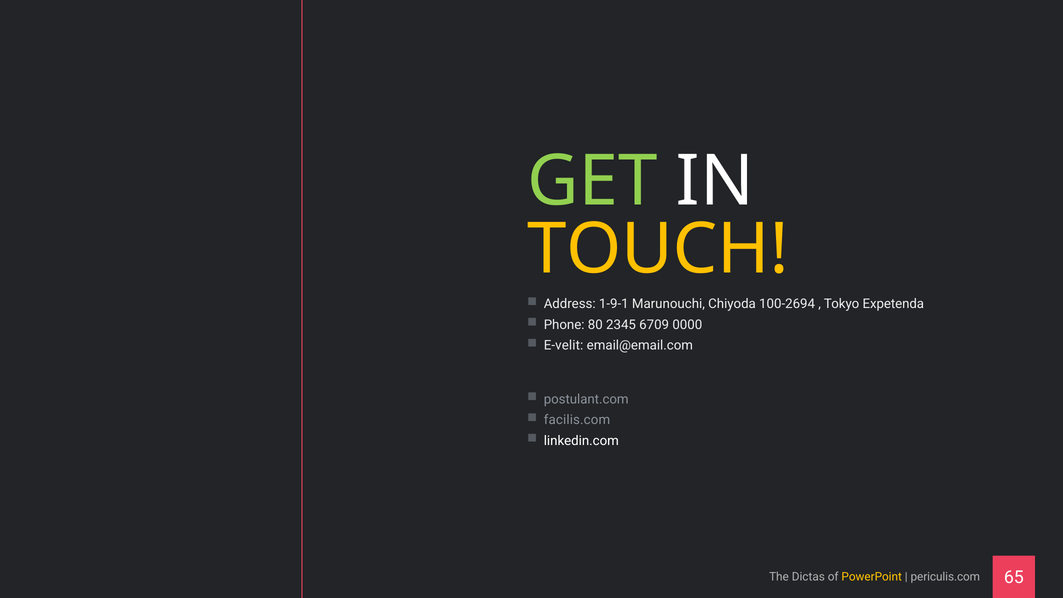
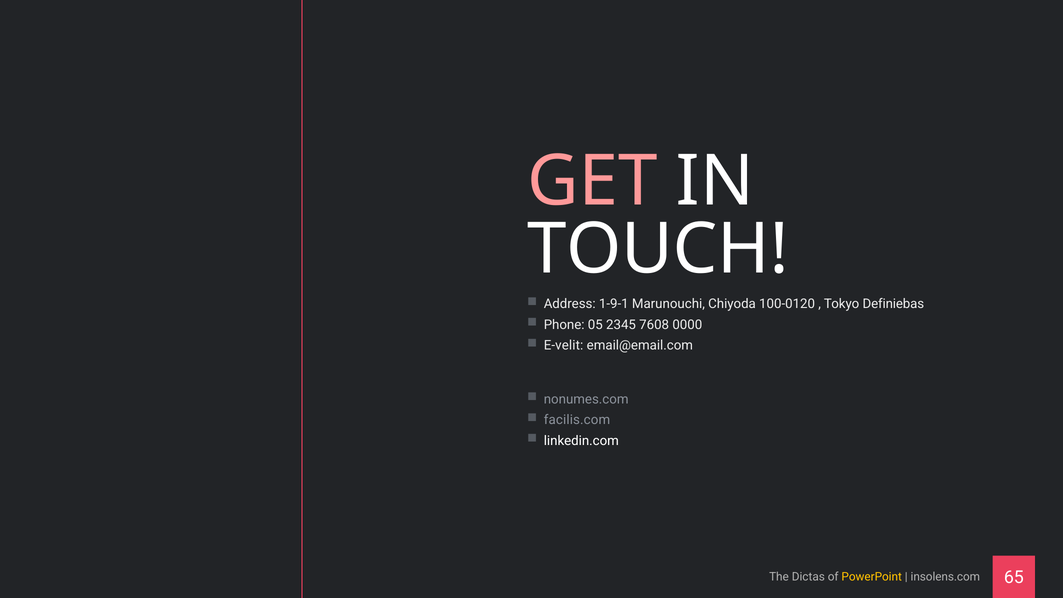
GET colour: light green -> pink (592, 181)
TOUCH colour: yellow -> white (658, 249)
100-2694: 100-2694 -> 100-0120 (787, 304)
Expetenda: Expetenda -> Definiebas (893, 304)
80: 80 -> 05 (595, 325)
6709: 6709 -> 7608 (654, 325)
postulant.com: postulant.com -> nonumes.com (586, 399)
periculis.com: periculis.com -> insolens.com (945, 577)
